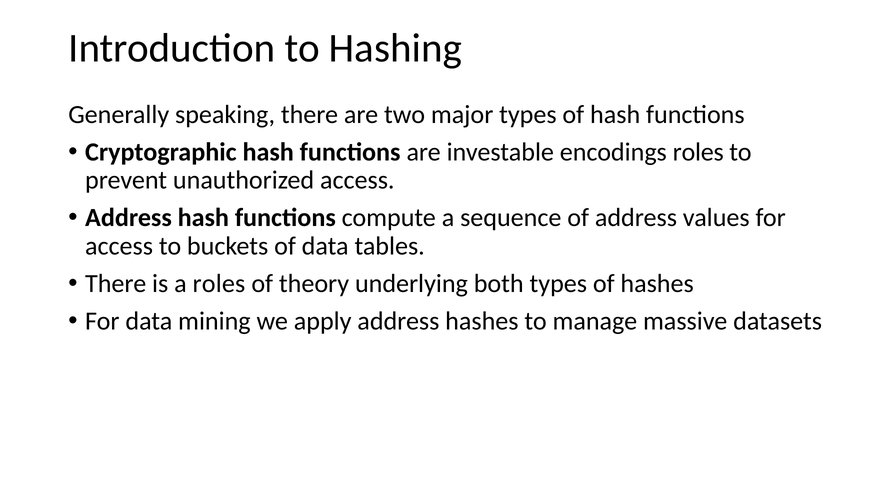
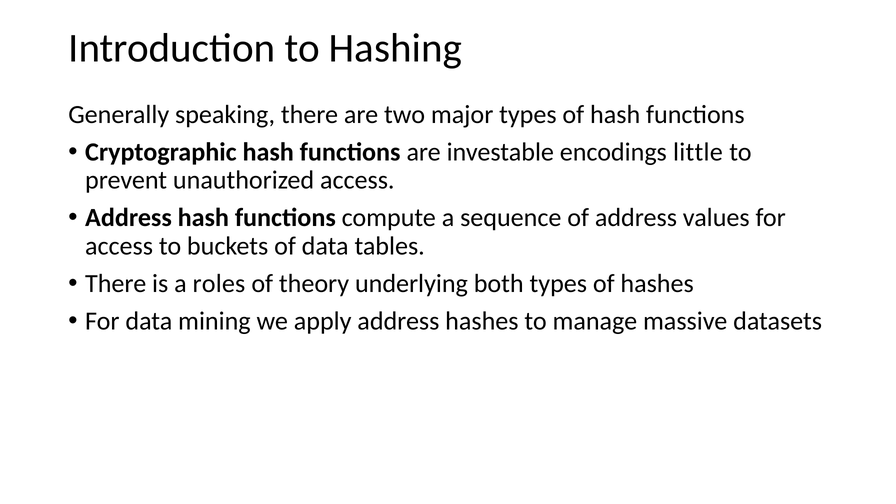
encodings roles: roles -> little (698, 152)
